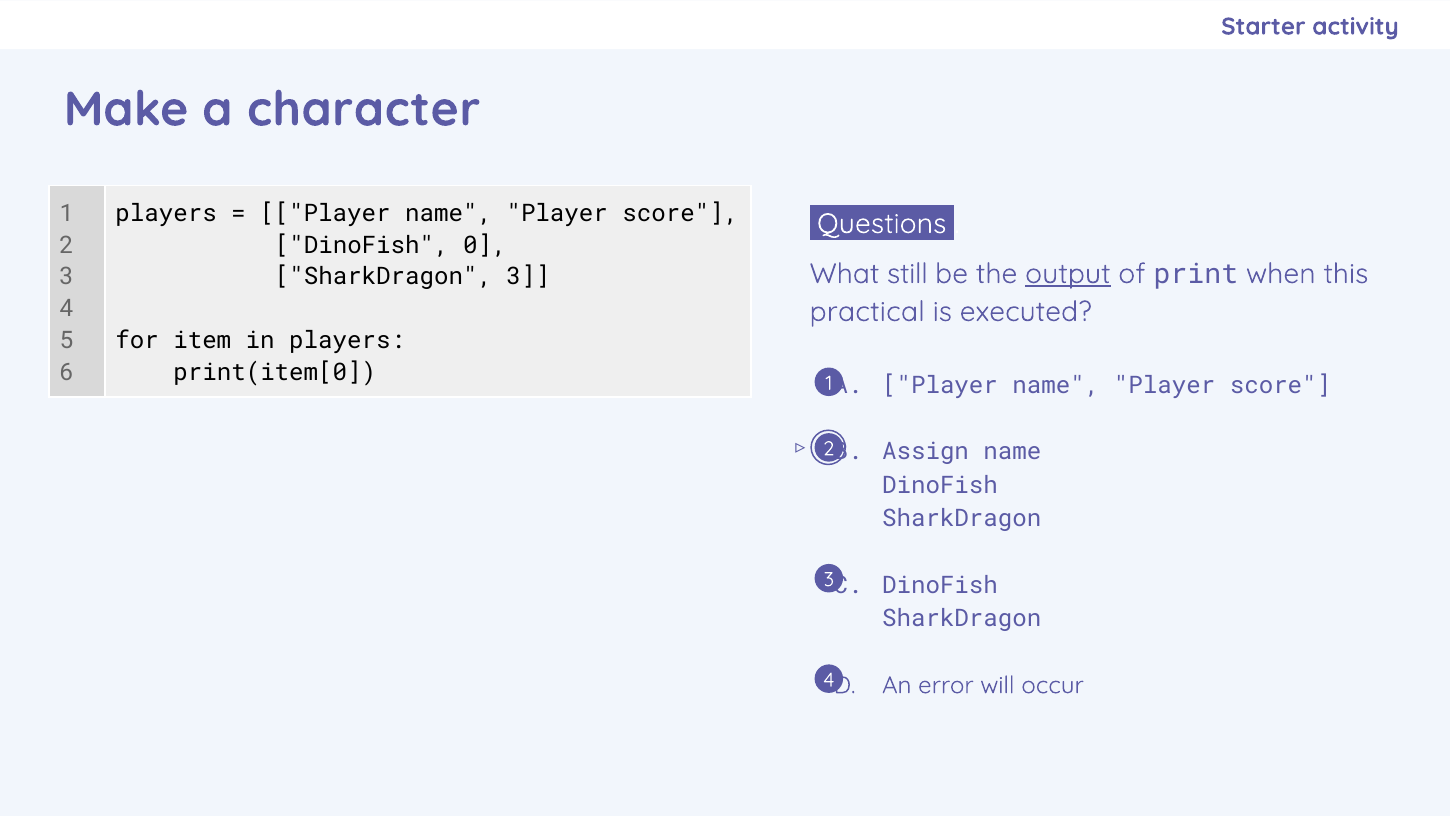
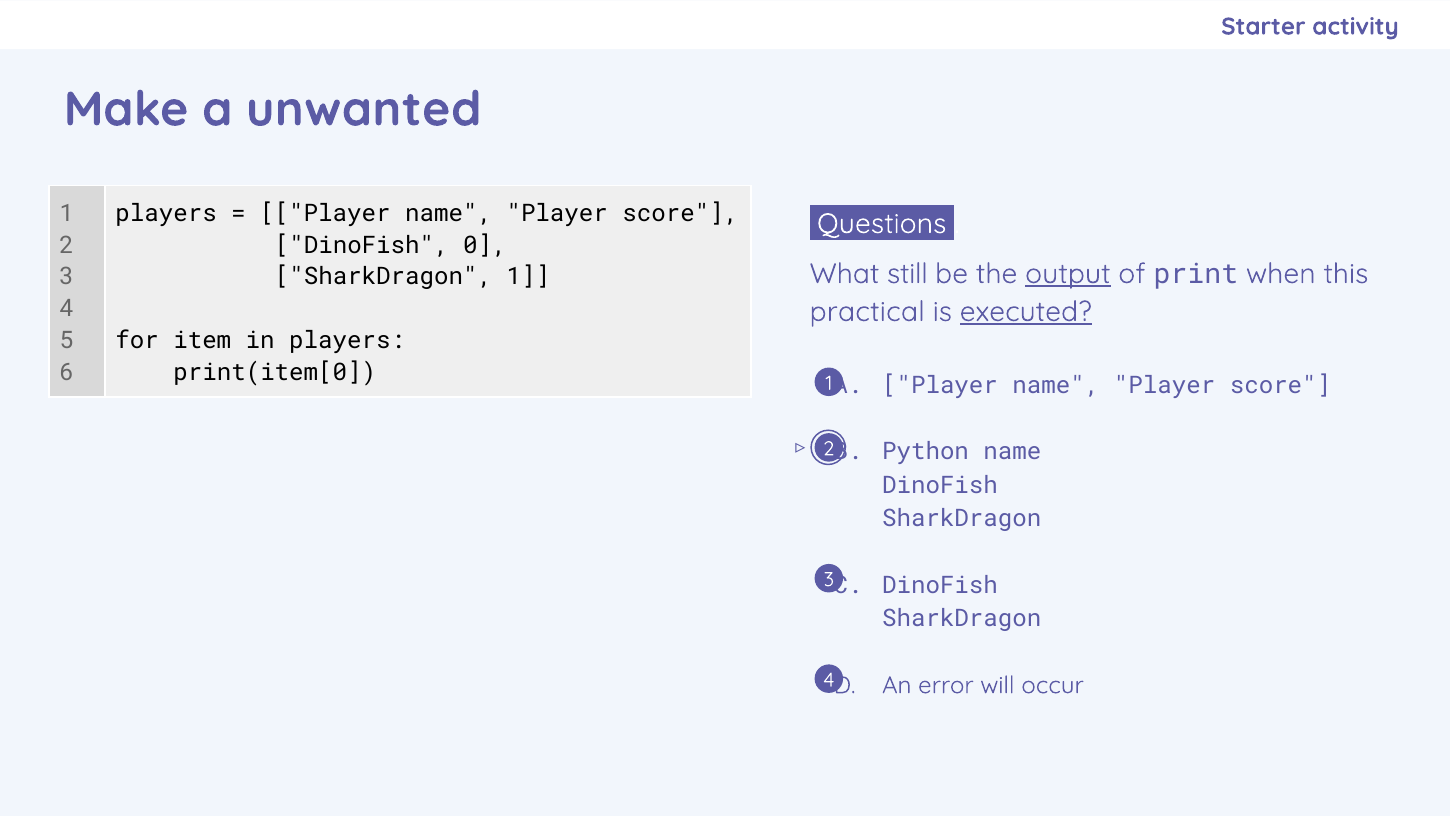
character: character -> unwanted (364, 109)
SharkDragon 3: 3 -> 1 (528, 277)
executed underline: none -> present (1026, 312)
Assign: Assign -> Python (926, 452)
